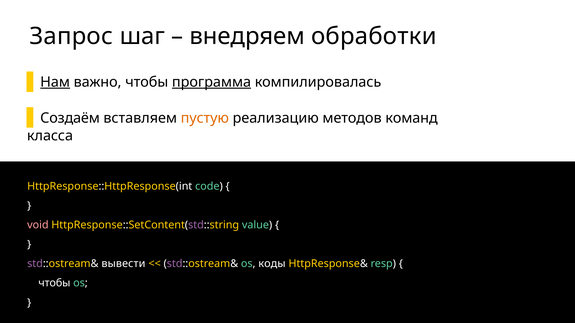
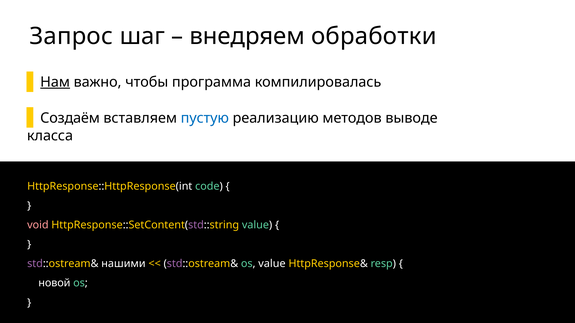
программа underline: present -> none (212, 82)
пустую colour: orange -> blue (205, 118)
команд: команд -> выводе (411, 118)
вывести: вывести -> нашими (123, 264)
os коды: коды -> value (272, 264)
чтобы: чтобы -> новой (54, 283)
